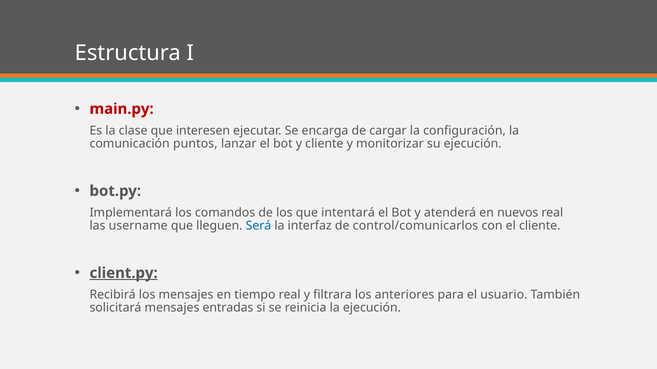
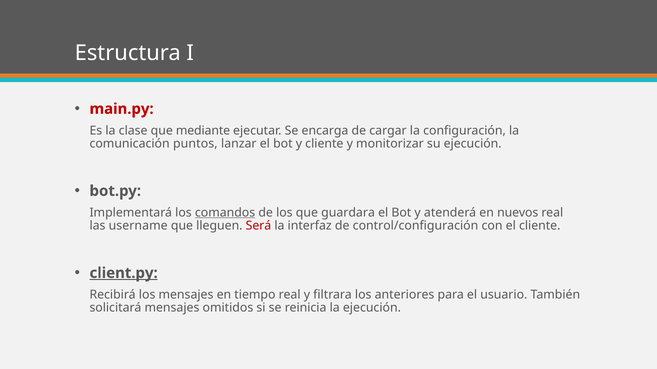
interesen: interesen -> mediante (203, 131)
comandos underline: none -> present (225, 213)
intentará: intentará -> guardara (348, 213)
Será colour: blue -> red (258, 226)
control/comunicarlos: control/comunicarlos -> control/configuración (416, 226)
entradas: entradas -> omitidos (228, 308)
